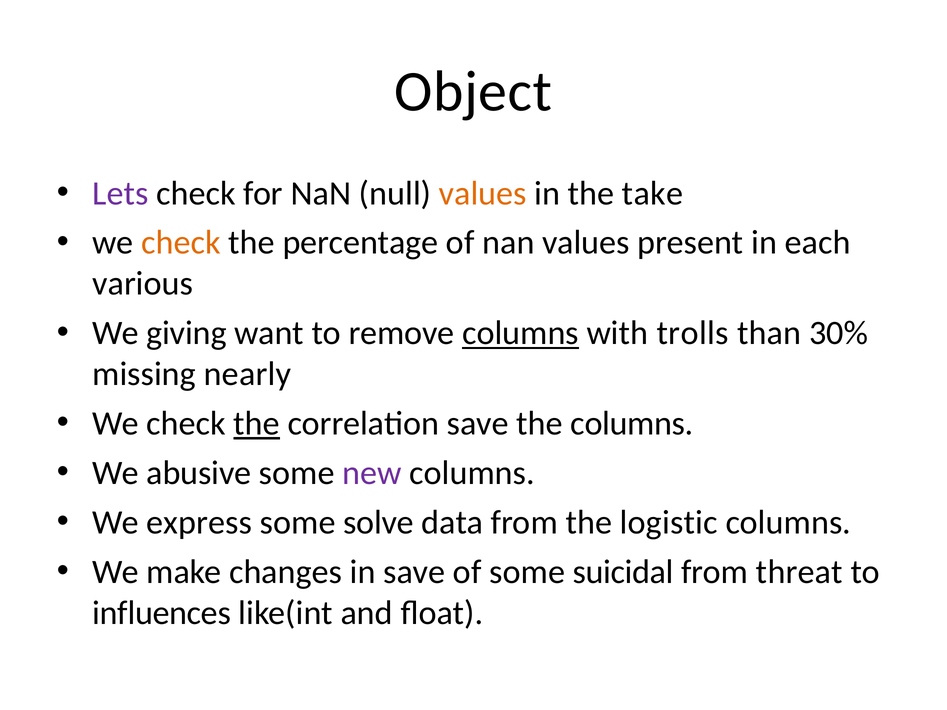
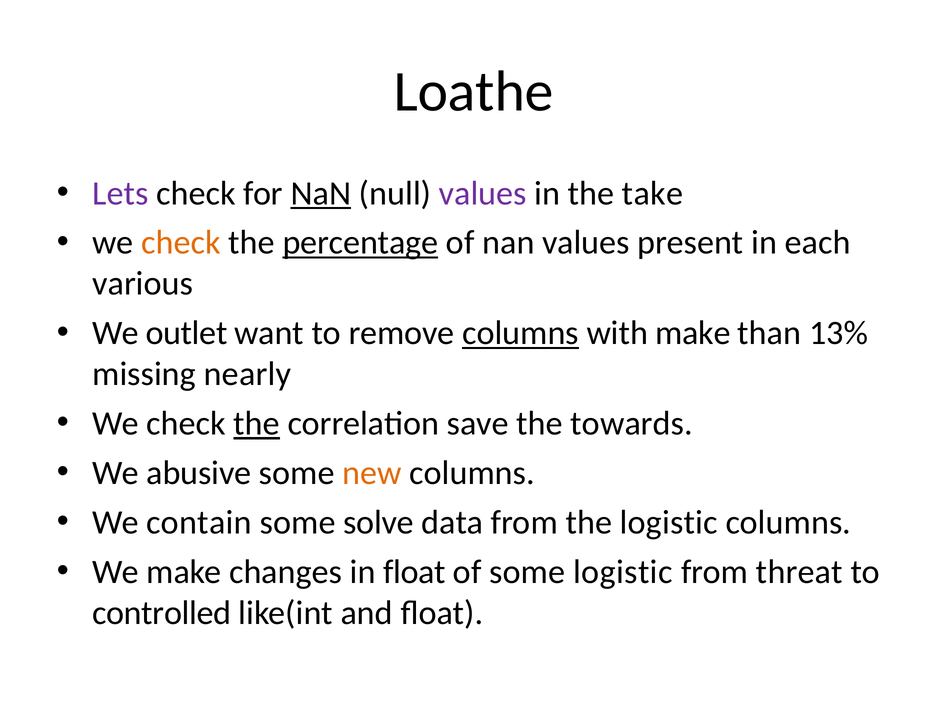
Object: Object -> Loathe (474, 92)
NaN underline: none -> present (321, 193)
values colour: orange -> purple (483, 193)
percentage underline: none -> present (360, 243)
giving: giving -> outlet (187, 333)
with trolls: trolls -> make (693, 333)
30%: 30% -> 13% (839, 333)
the columns: columns -> towards (632, 424)
new colour: purple -> orange (372, 473)
express: express -> contain (199, 523)
in save: save -> float (414, 572)
some suicidal: suicidal -> logistic (623, 572)
influences: influences -> controlled (162, 613)
